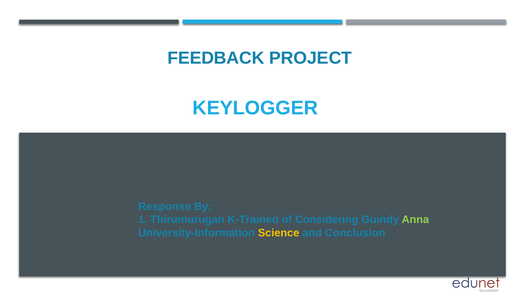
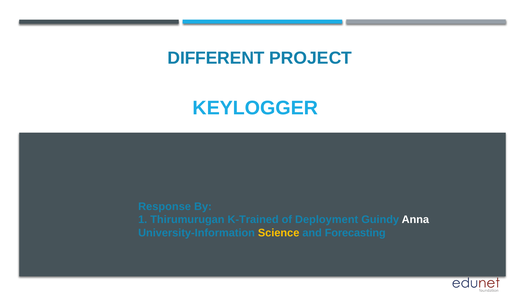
FEEDBACK: FEEDBACK -> DIFFERENT (216, 58)
Considering: Considering -> Deployment (327, 220)
Anna colour: light green -> white (415, 220)
Conclusion: Conclusion -> Forecasting (355, 233)
